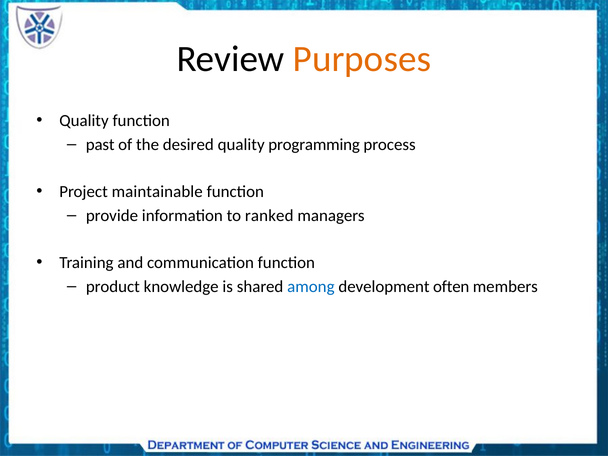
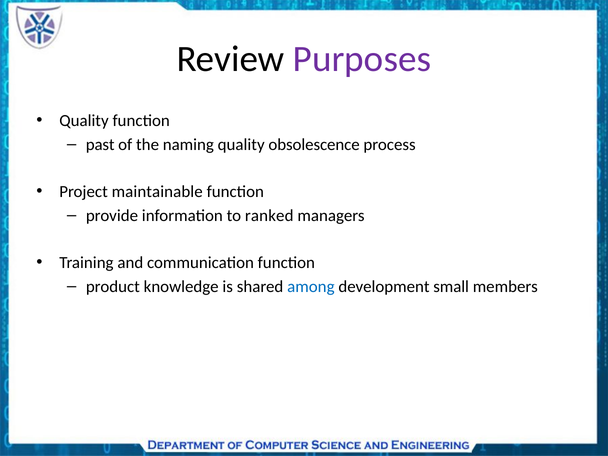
Purposes colour: orange -> purple (362, 59)
desired: desired -> naming (188, 144)
programming: programming -> obsolescence (314, 144)
often: often -> small (451, 287)
